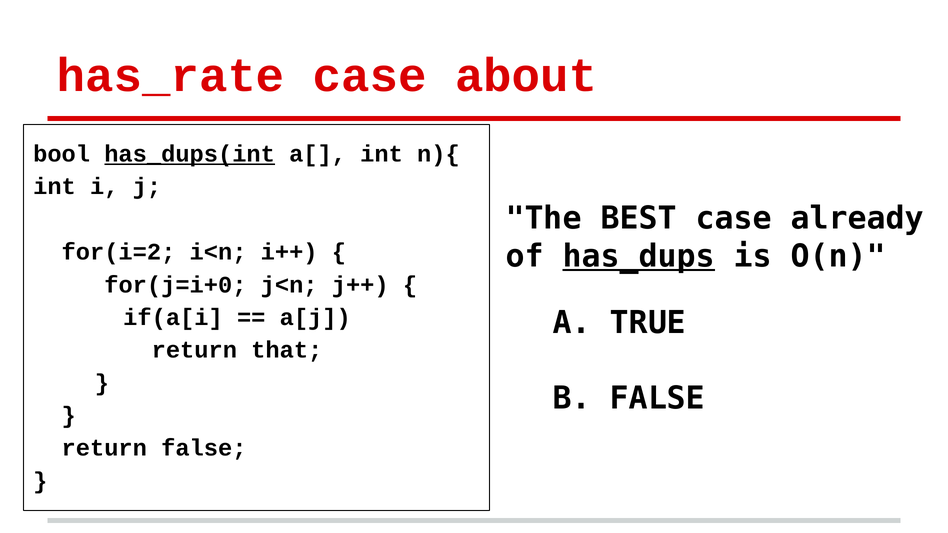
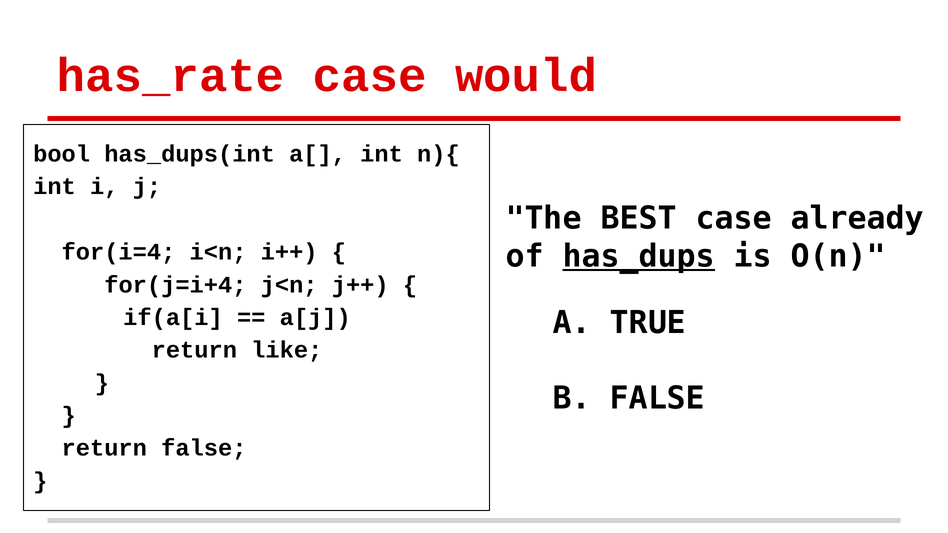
about: about -> would (526, 76)
has_dups(int underline: present -> none (190, 154)
for(i=2: for(i=2 -> for(i=4 (118, 252)
for(j=i+0: for(j=i+0 -> for(j=i+4 (175, 285)
that: that -> like (287, 350)
